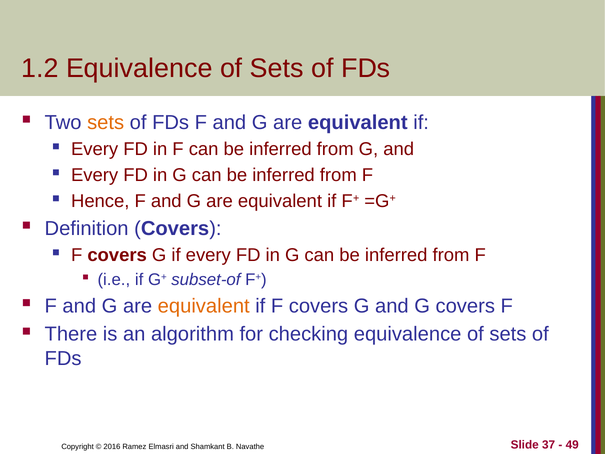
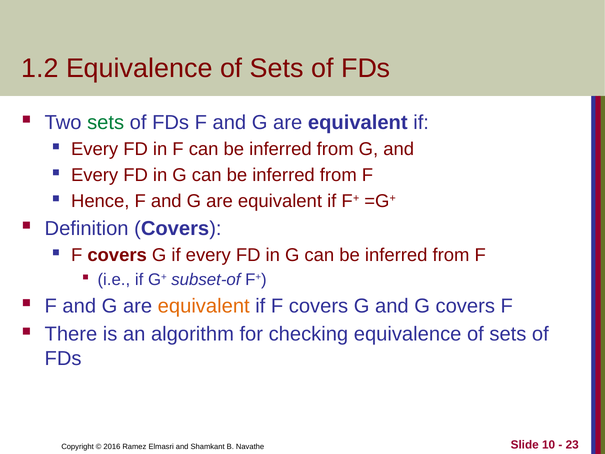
sets colour: orange -> green (106, 122)
37: 37 -> 10 (549, 444)
49: 49 -> 23 (572, 444)
